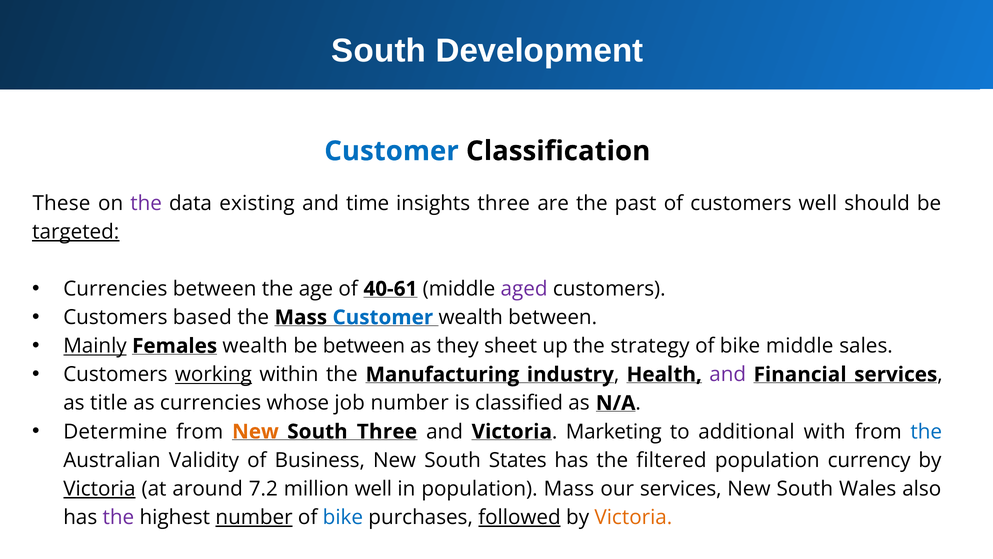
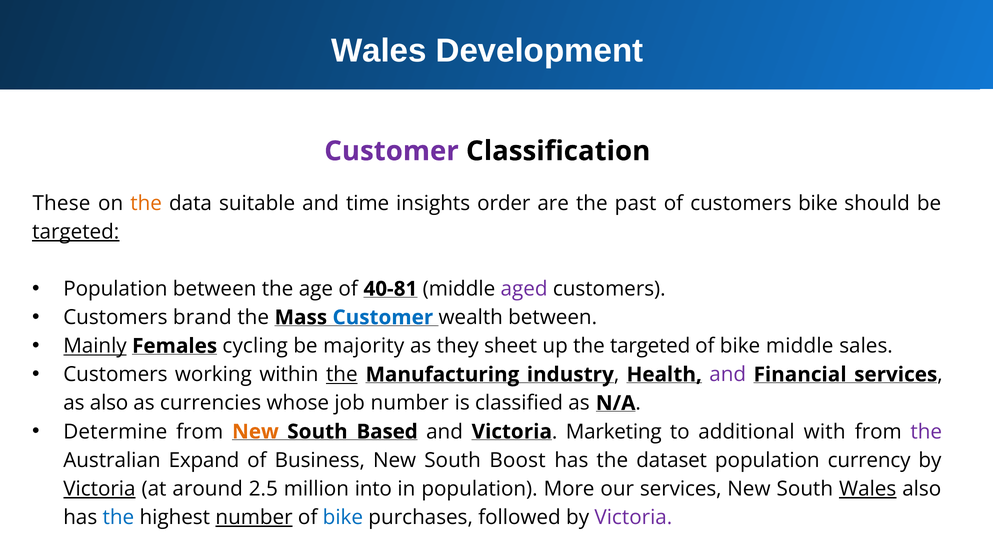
South: South -> Wales (379, 51)
Customer colour: blue -> purple (392, 151)
the colour: purple -> orange (146, 203)
existing: existing -> suitable (257, 203)
insights three: three -> order (504, 203)
customers well: well -> bike (818, 203)
Currencies: Currencies -> Population (115, 289)
40-61: 40-61 -> 40-81 (390, 289)
based: based -> brand (202, 317)
Females wealth: wealth -> cycling (255, 346)
be between: between -> majority (364, 346)
the strategy: strategy -> targeted (650, 346)
working underline: present -> none (213, 374)
the underline: none -> present (342, 374)
as title: title -> also (109, 403)
South Three: Three -> Based (387, 431)
the colour: blue -> purple (926, 431)
Validity: Validity -> Expand (204, 460)
States: States -> Boost (518, 460)
filtered: filtered -> dataset (672, 460)
7.2: 7.2 -> 2.5 (263, 488)
million well: well -> into (373, 488)
population Mass: Mass -> More (569, 488)
Wales underline: none -> present (868, 488)
the colour: purple -> blue (118, 517)
followed underline: present -> none (519, 517)
Victoria colour: orange -> purple (633, 517)
